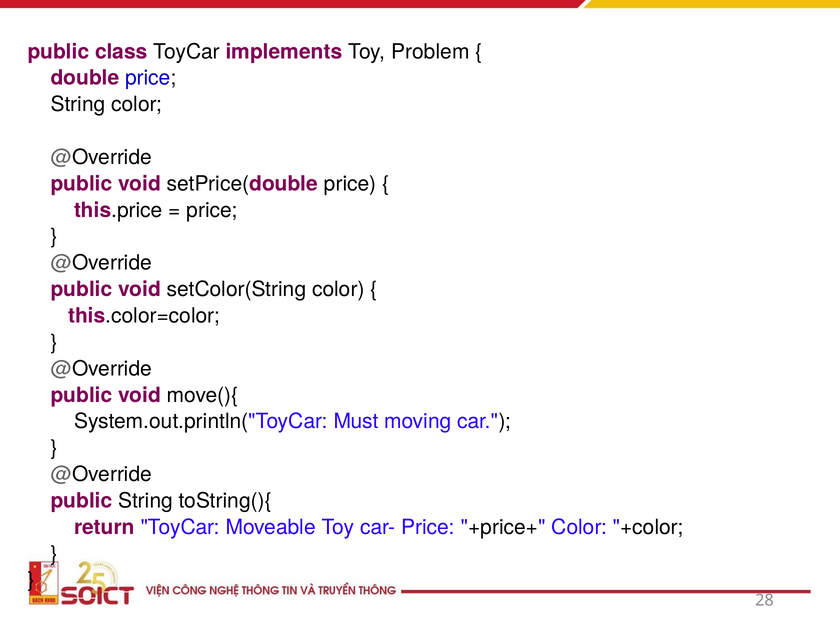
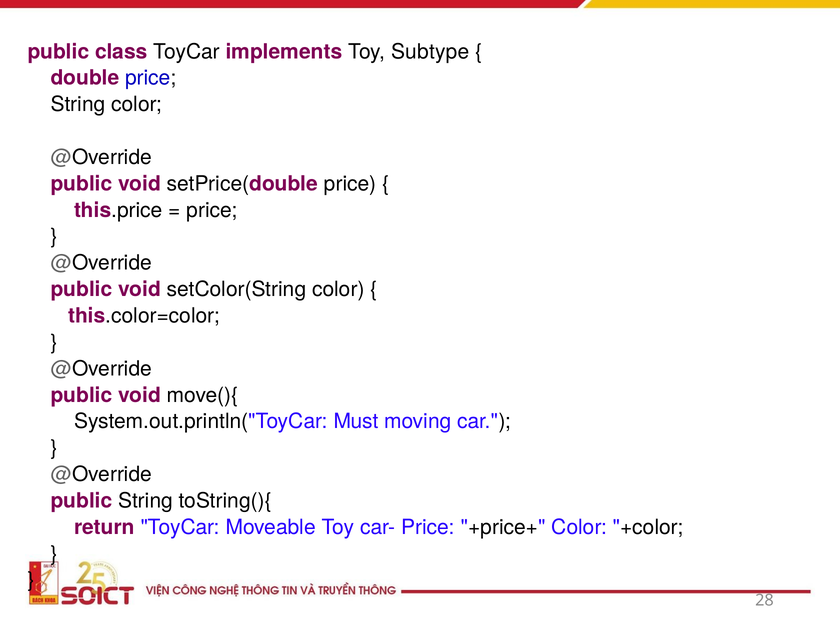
Problem: Problem -> Subtype (430, 52)
